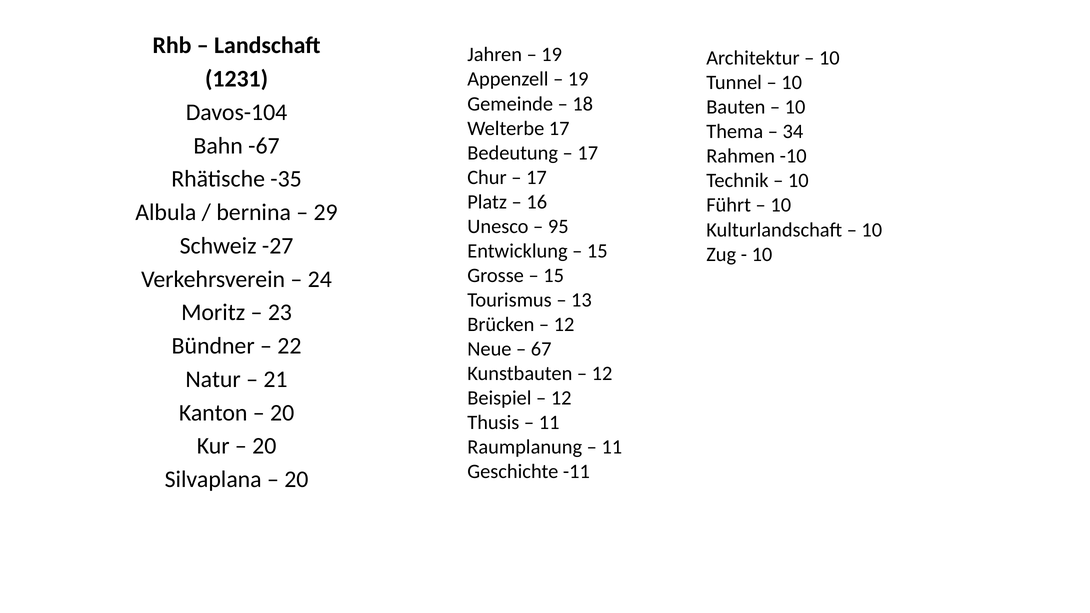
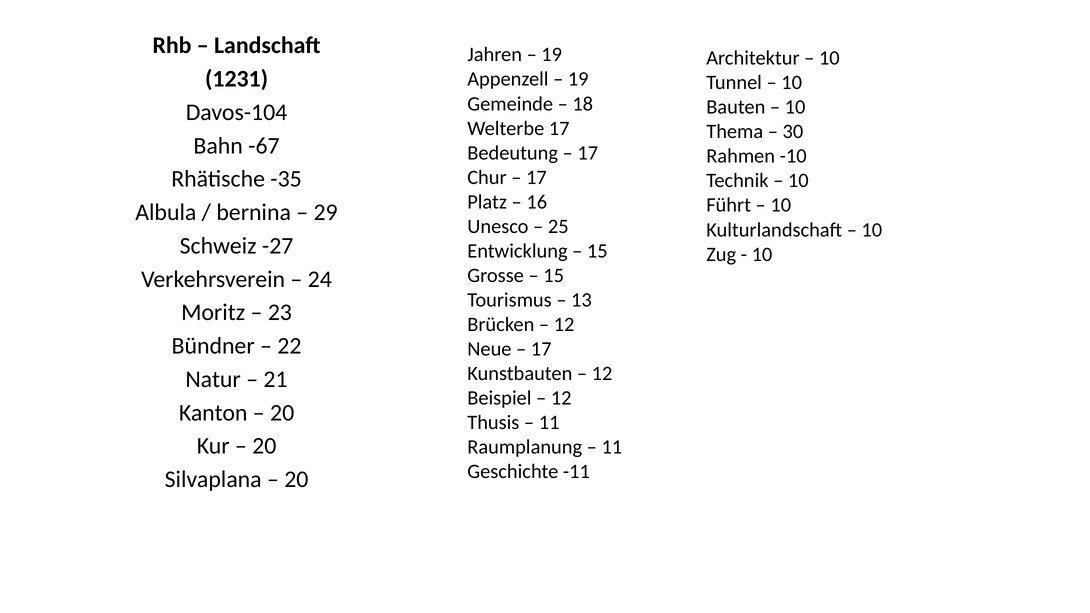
34: 34 -> 30 (793, 132)
95: 95 -> 25 (558, 226)
67: 67 -> 17 (541, 349)
